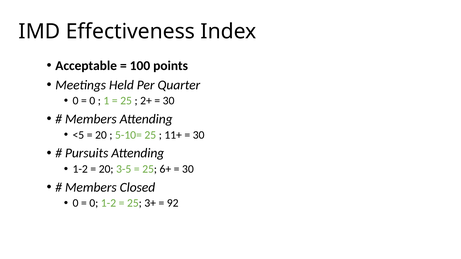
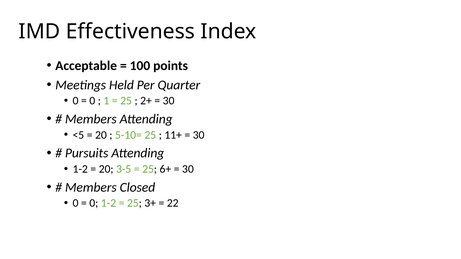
92: 92 -> 22 (173, 203)
